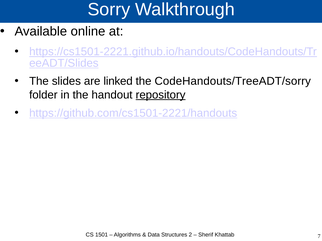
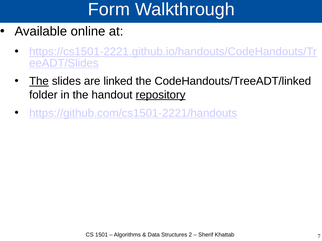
Sorry: Sorry -> Form (109, 10)
The underline: none -> present (39, 81)
CodeHandouts/TreeADT/sorry: CodeHandouts/TreeADT/sorry -> CodeHandouts/TreeADT/linked (233, 81)
